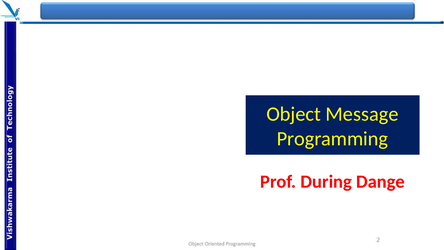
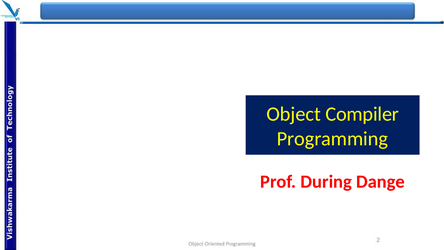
Message: Message -> Compiler (362, 114)
